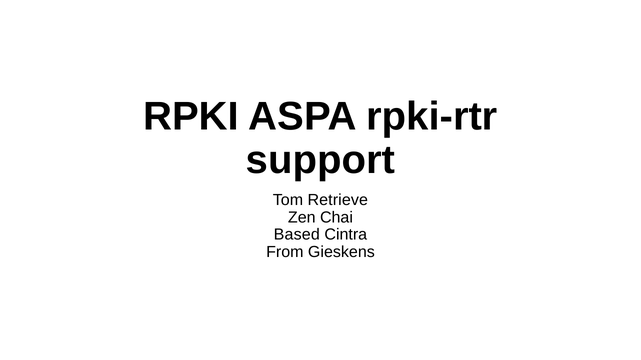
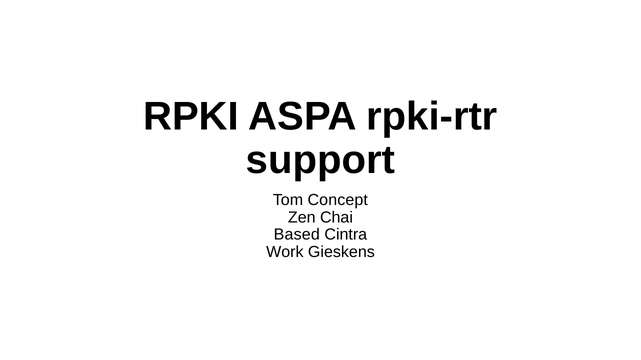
Retrieve: Retrieve -> Concept (338, 200)
From: From -> Work (285, 252)
